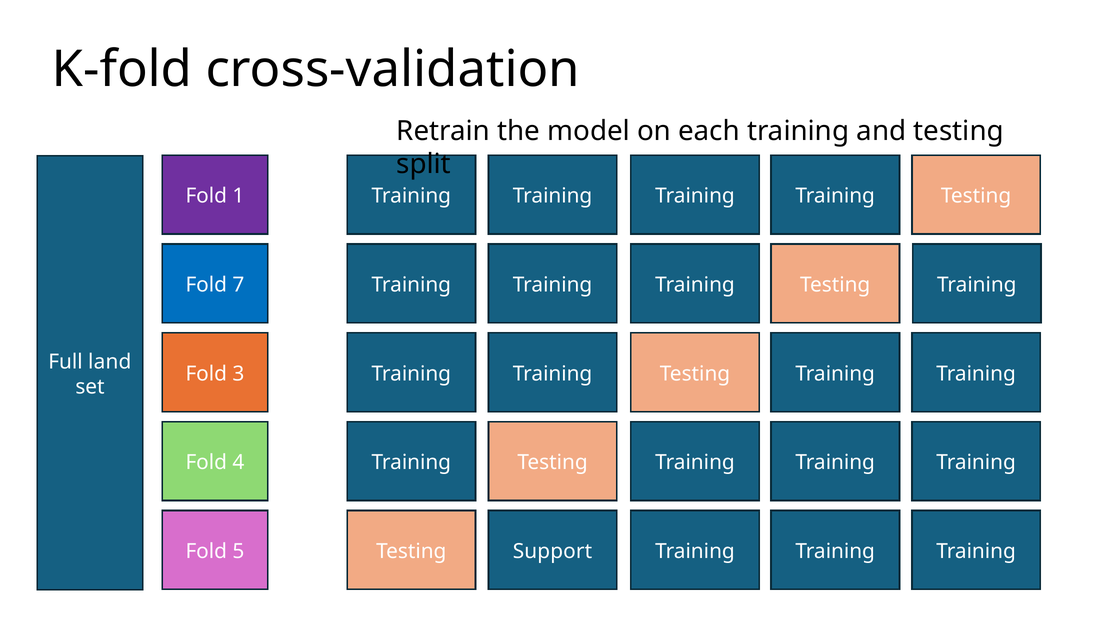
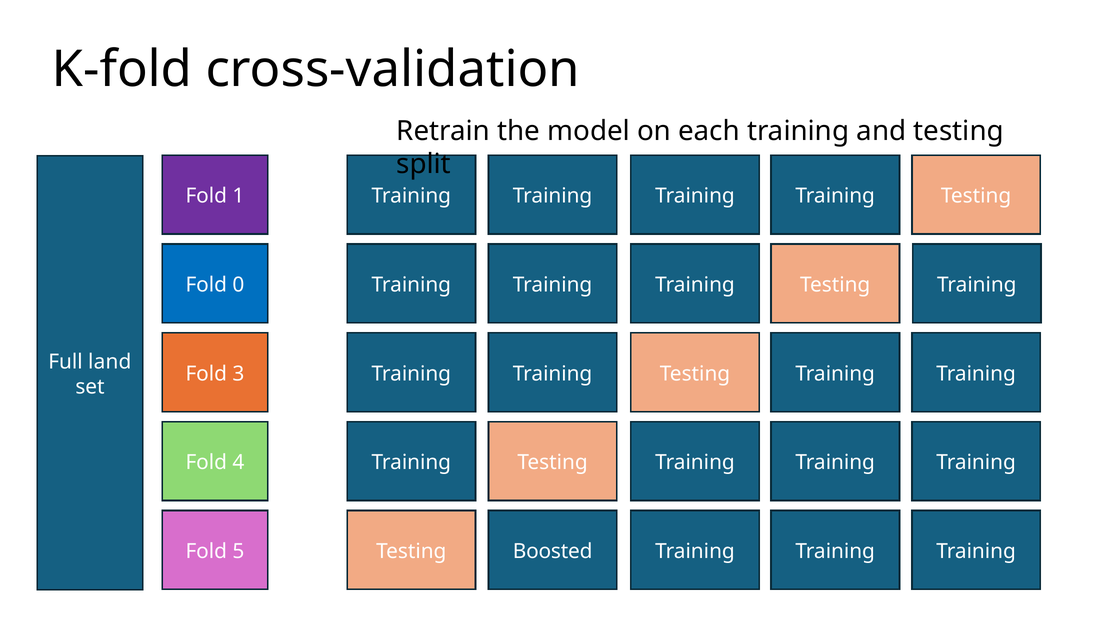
7: 7 -> 0 (238, 285)
Support: Support -> Boosted (553, 552)
